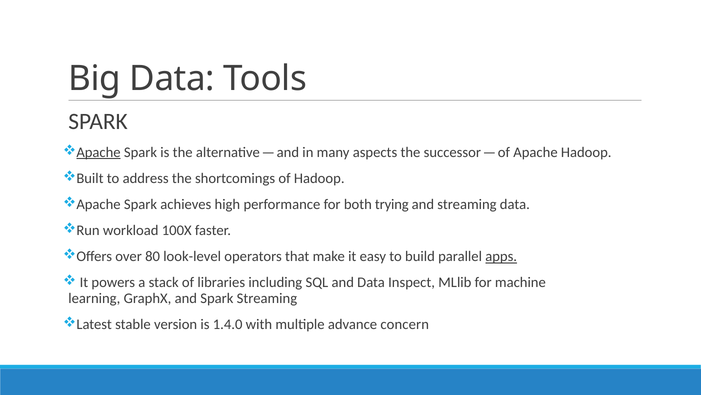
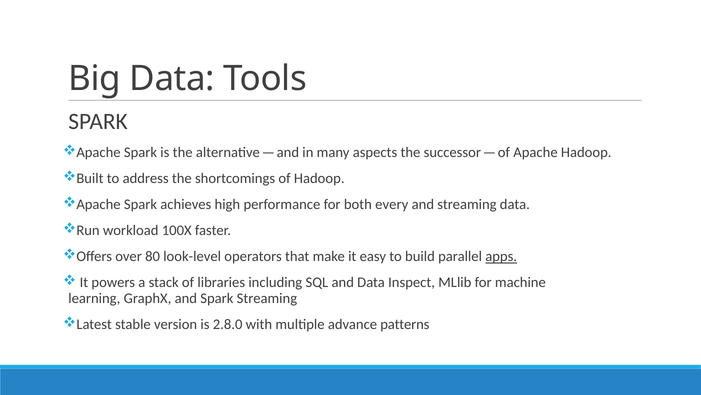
Apache underline: present -> none (98, 152)
trying: trying -> every (392, 204)
1.4.0: 1.4.0 -> 2.8.0 (228, 324)
concern: concern -> patterns (405, 324)
